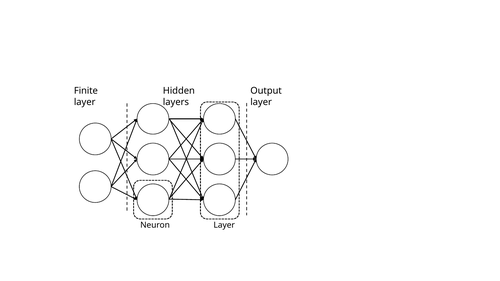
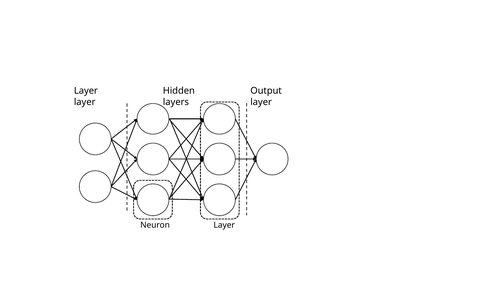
Finite: Finite -> Layer (86, 91)
